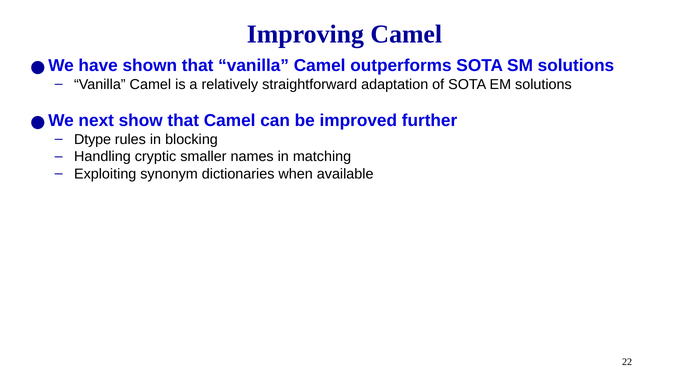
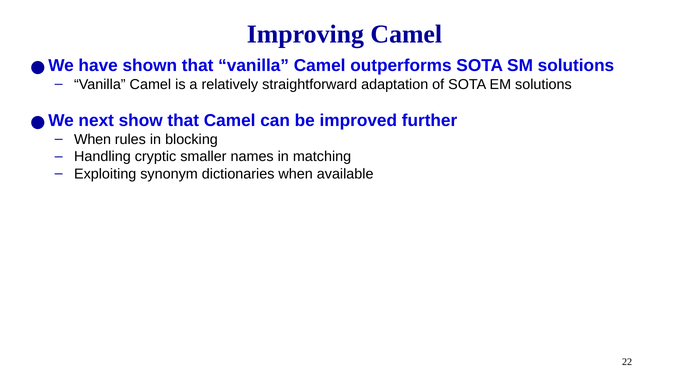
Dtype: Dtype -> When (93, 140)
